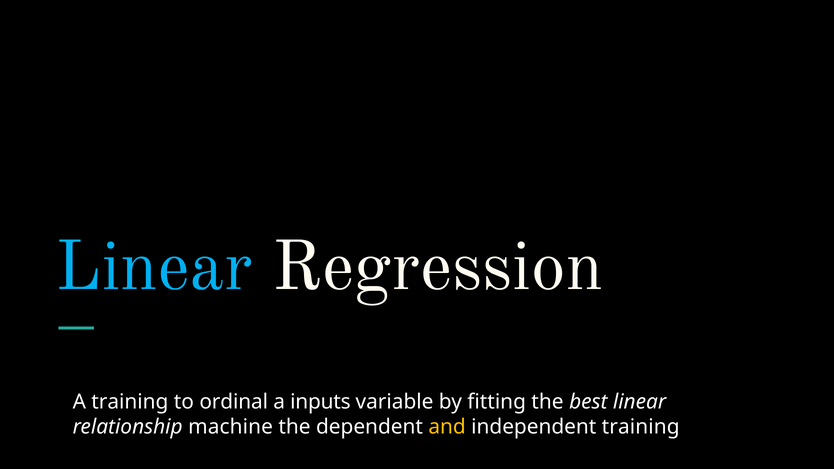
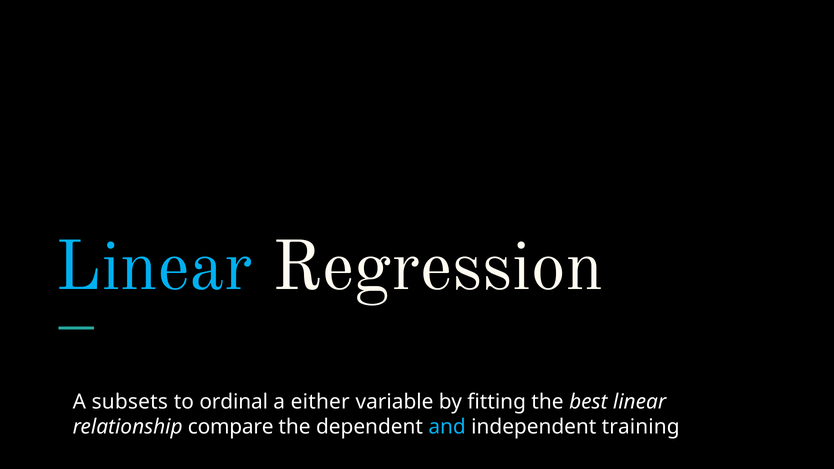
A training: training -> subsets (130, 402)
inputs: inputs -> either (320, 402)
machine: machine -> compare (231, 427)
and colour: yellow -> light blue (447, 427)
